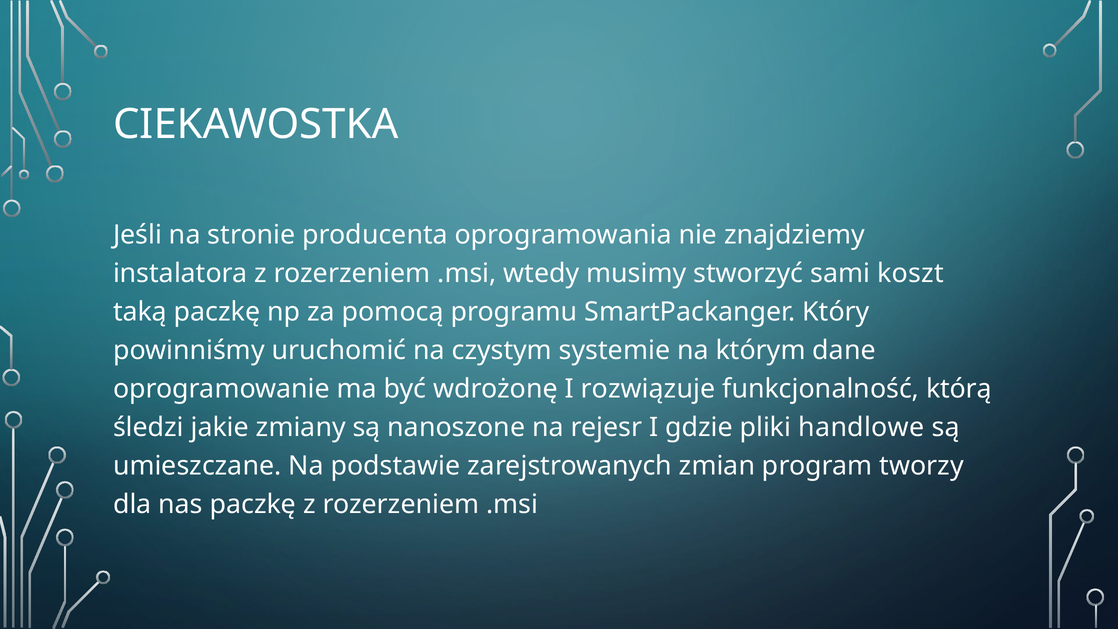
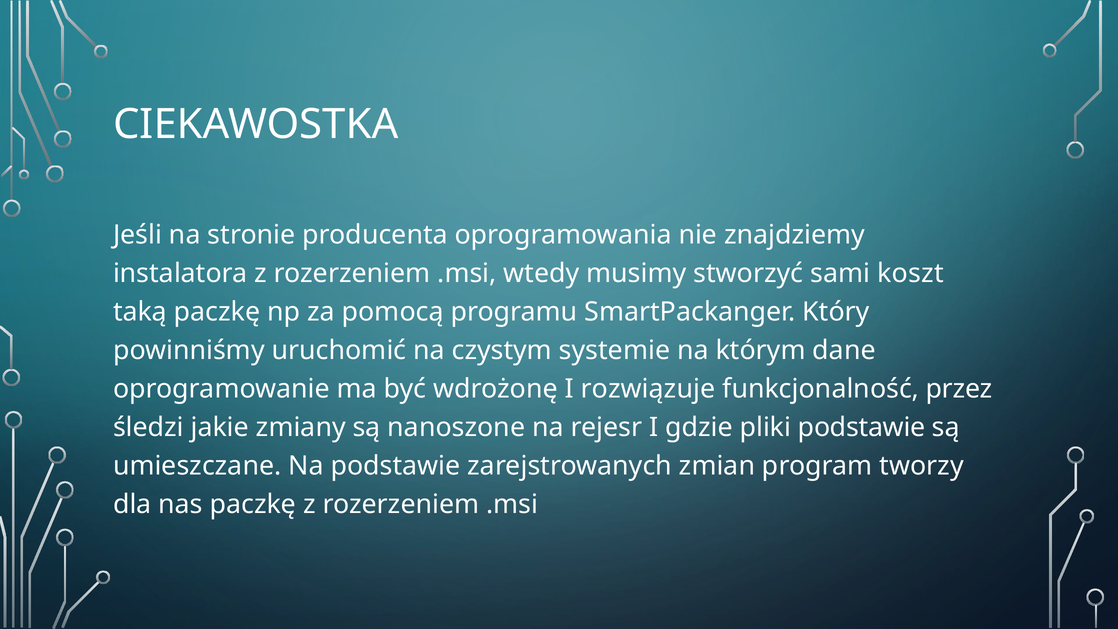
którą: którą -> przez (959, 389)
pliki handlowe: handlowe -> podstawie (862, 427)
